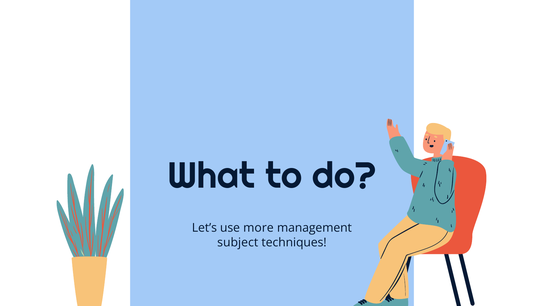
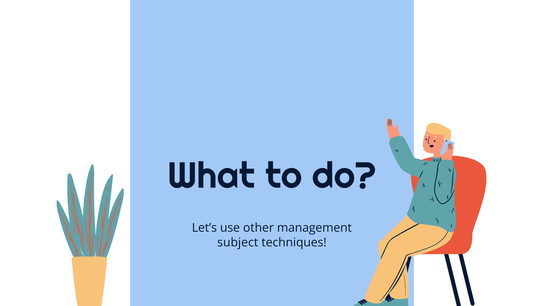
more: more -> other (258, 228)
